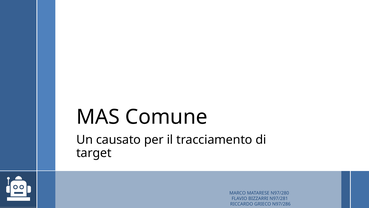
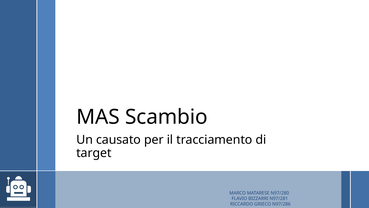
Comune: Comune -> Scambio (166, 117)
